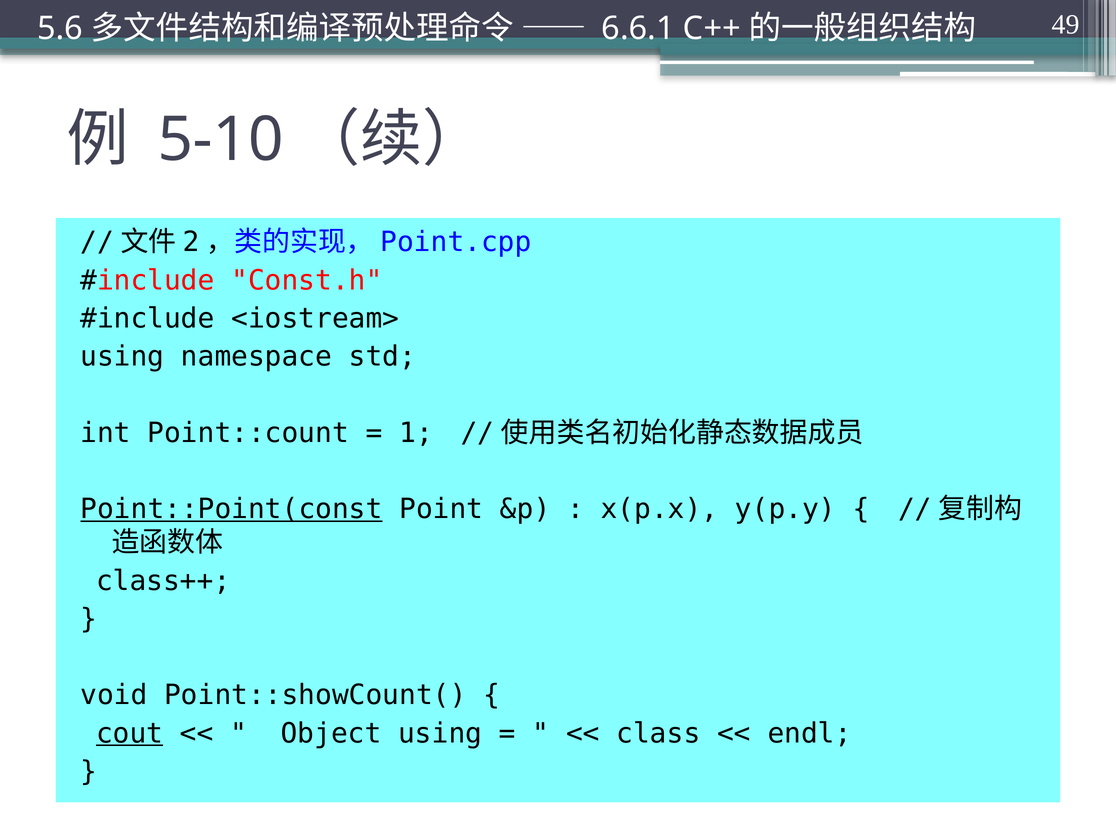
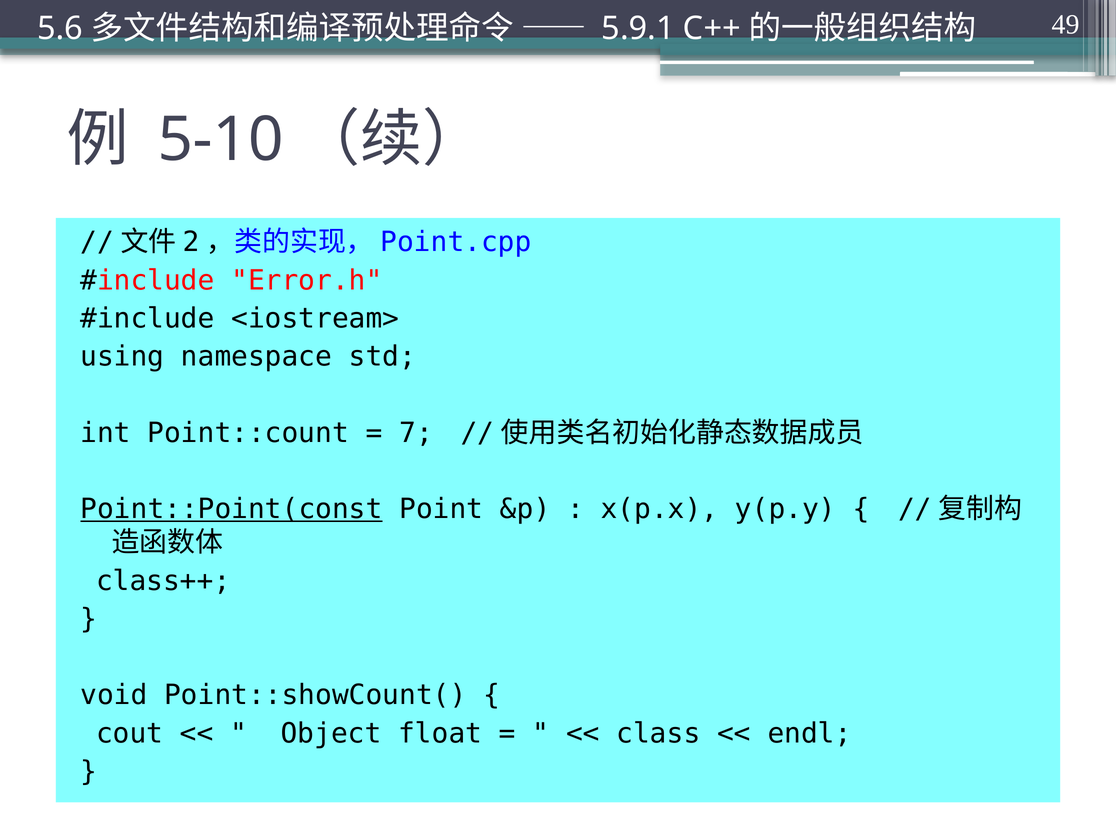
6.6.1: 6.6.1 -> 5.9.1 (638, 28)
Const.h: Const.h -> Error.h (307, 280)
1: 1 -> 7 (416, 433)
cout underline: present -> none (130, 733)
Object using: using -> float (440, 733)
